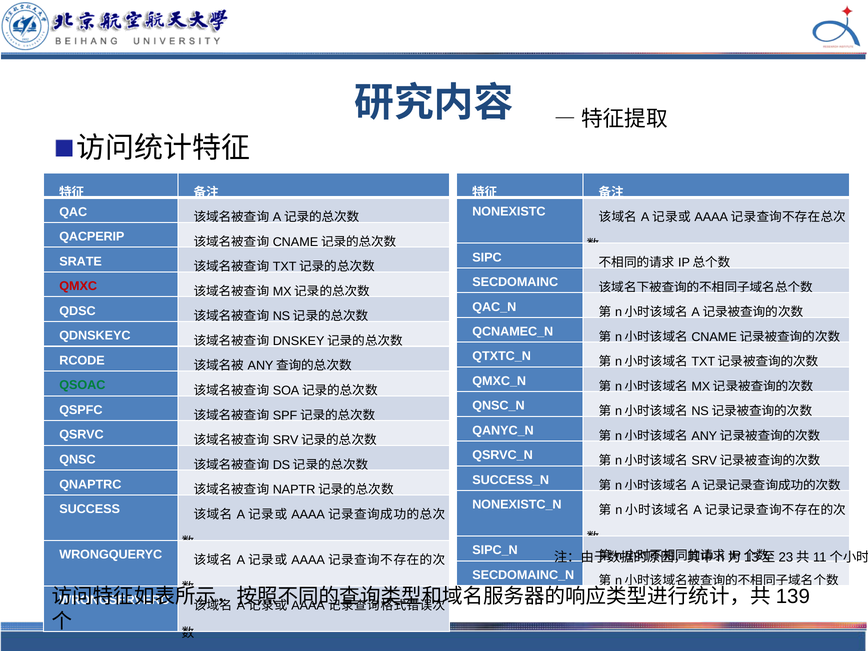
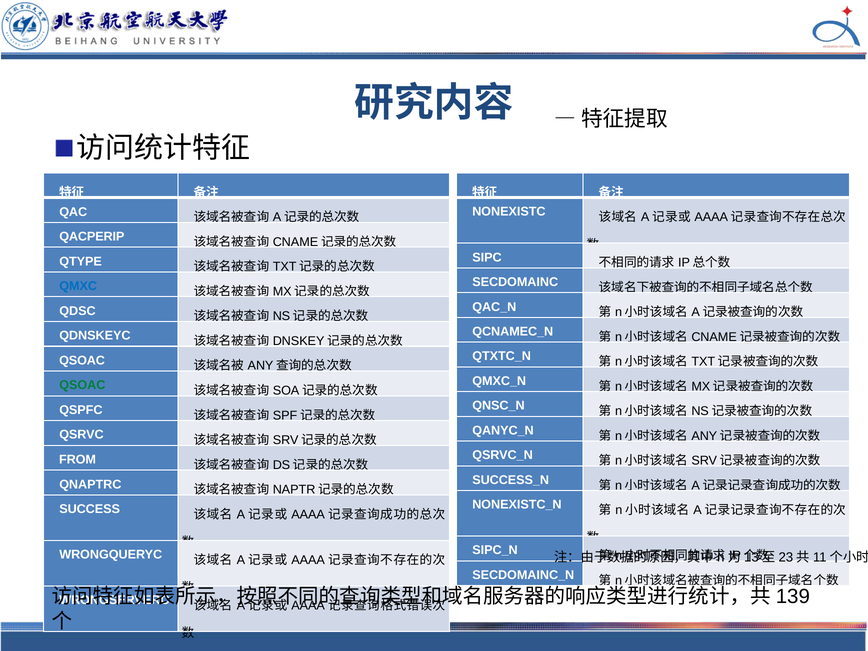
SRATE: SRATE -> QTYPE (81, 261)
QMXC colour: red -> blue (78, 286)
RCODE: RCODE -> QSOAC (82, 360)
QNSC: QNSC -> FROM (78, 460)
